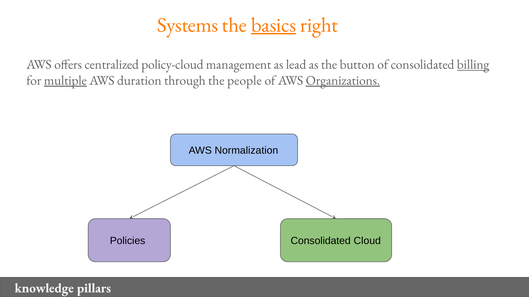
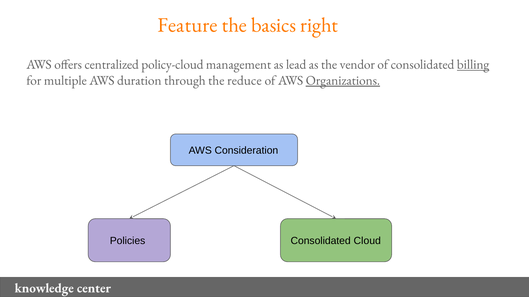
Systems: Systems -> Feature (187, 25)
basics underline: present -> none (274, 25)
button: button -> vendor (357, 65)
multiple underline: present -> none (65, 81)
people: people -> reduce (244, 81)
Normalization: Normalization -> Consideration (246, 151)
pillars: pillars -> center (94, 289)
